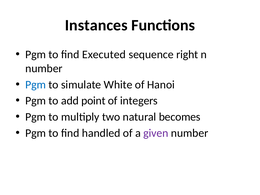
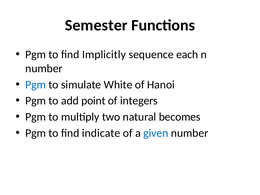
Instances: Instances -> Semester (96, 25)
Executed: Executed -> Implicitly (104, 55)
right: right -> each (187, 55)
handled: handled -> indicate (101, 133)
given colour: purple -> blue (156, 133)
